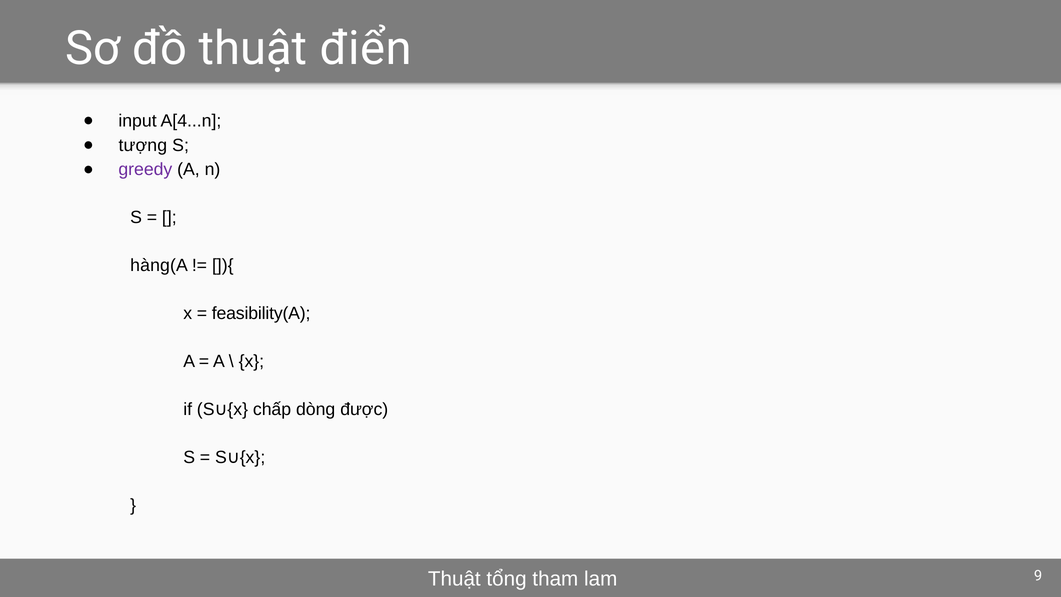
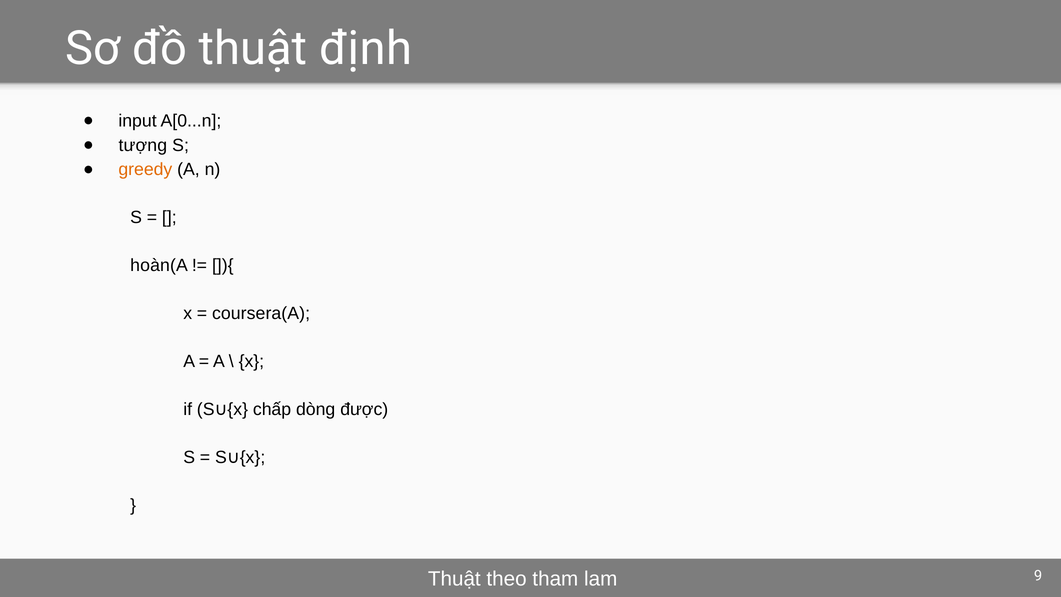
điển: điển -> định (366, 49)
A[4...n: A[4...n -> A[0...n (191, 121)
greedy colour: purple -> orange (145, 170)
hàng(A: hàng(A -> hoàn(A (159, 266)
feasibility(A: feasibility(A -> coursera(A (261, 313)
tổng: tổng -> theo (507, 579)
